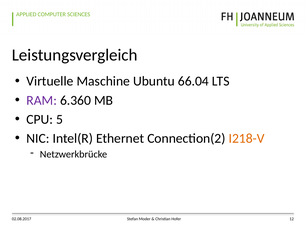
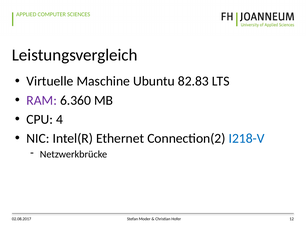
66.04: 66.04 -> 82.83 (193, 81)
5: 5 -> 4 (60, 120)
I218-V colour: orange -> blue (247, 139)
